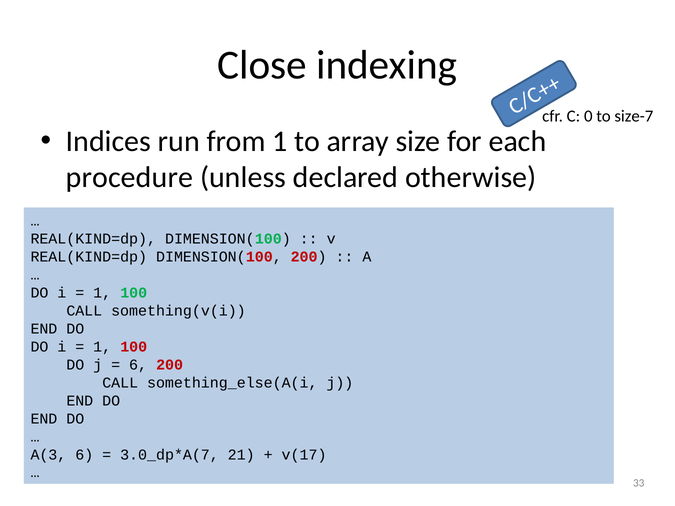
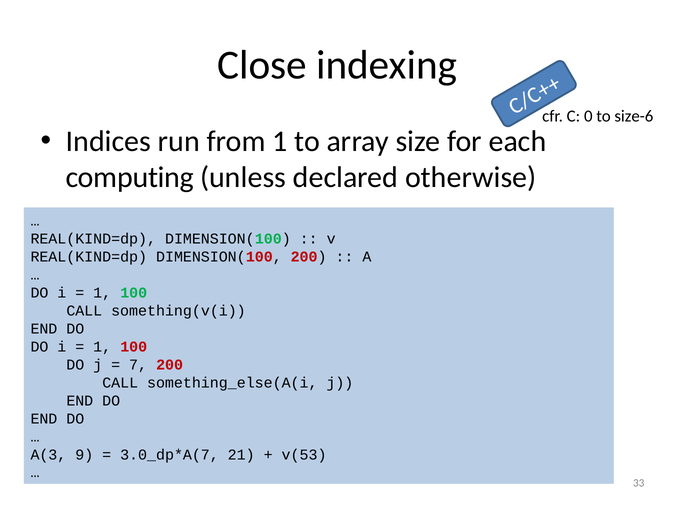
size-7: size-7 -> size-6 (634, 116)
procedure: procedure -> computing (130, 178)
6: 6 -> 7 (138, 365)
A(3 6: 6 -> 9 (84, 455)
v(17: v(17 -> v(53 (304, 455)
